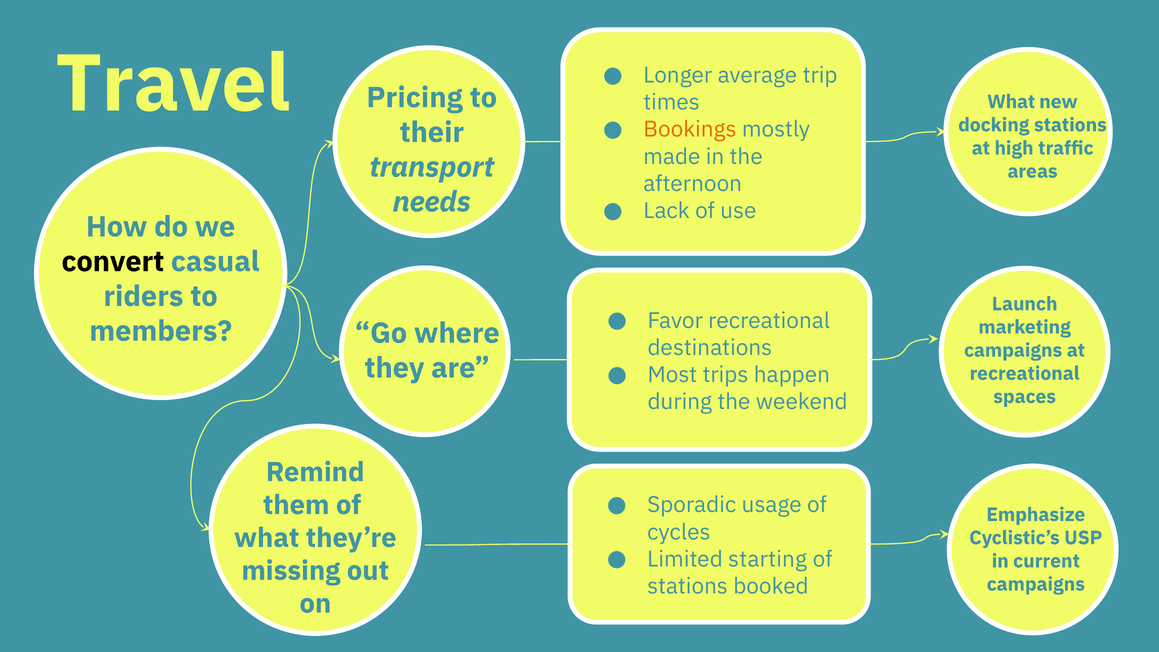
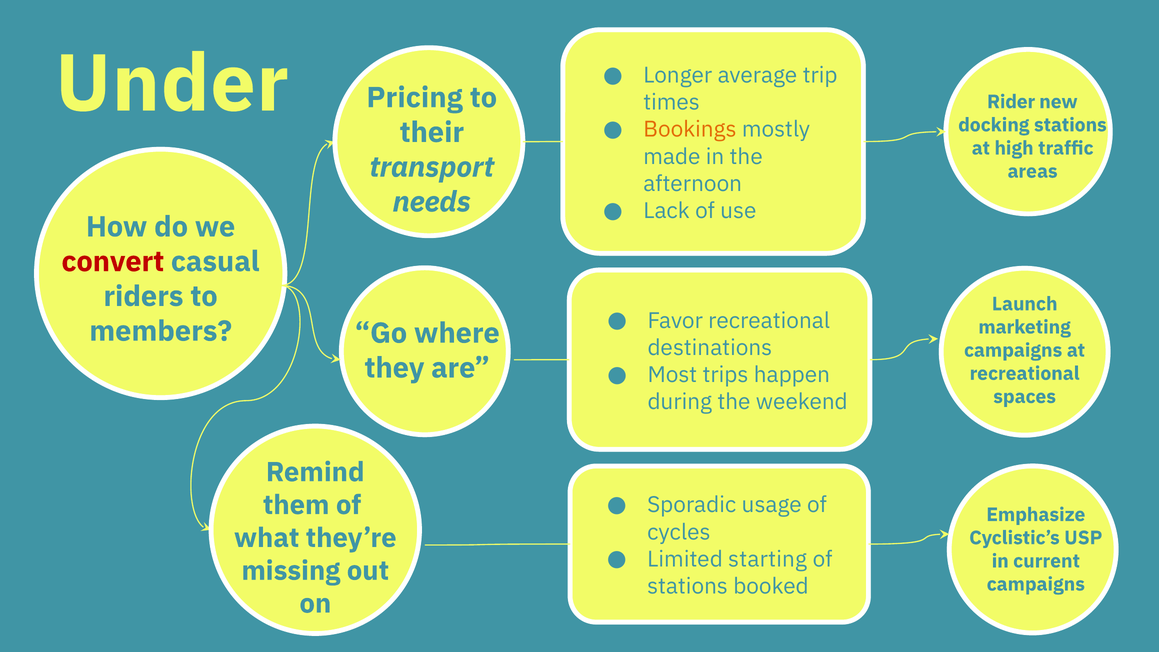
Travel: Travel -> Under (172, 84)
What: What -> Rider (1011, 102)
convert colour: black -> red (113, 262)
